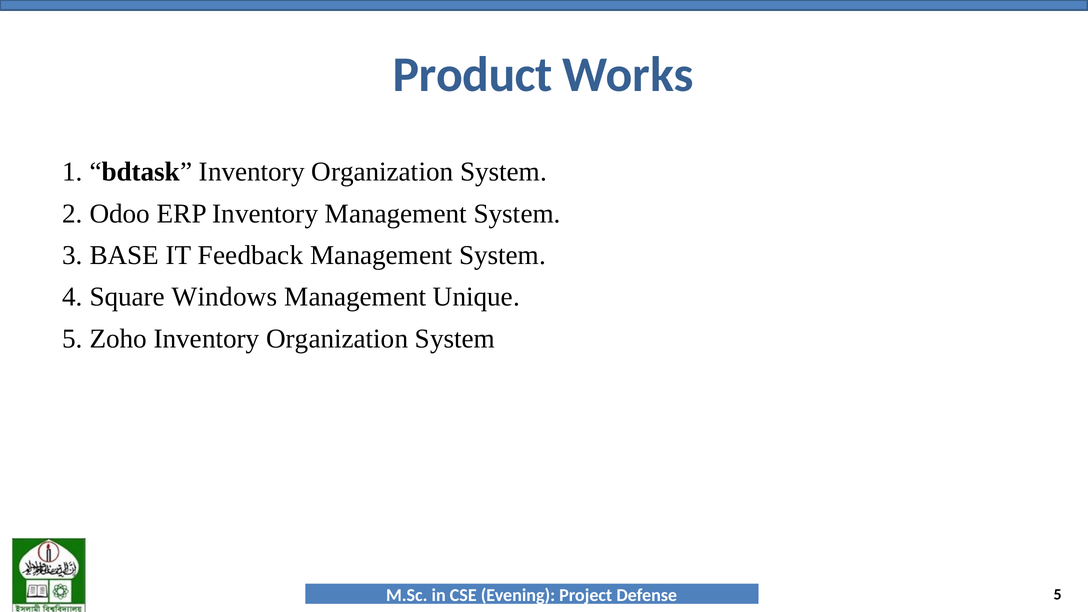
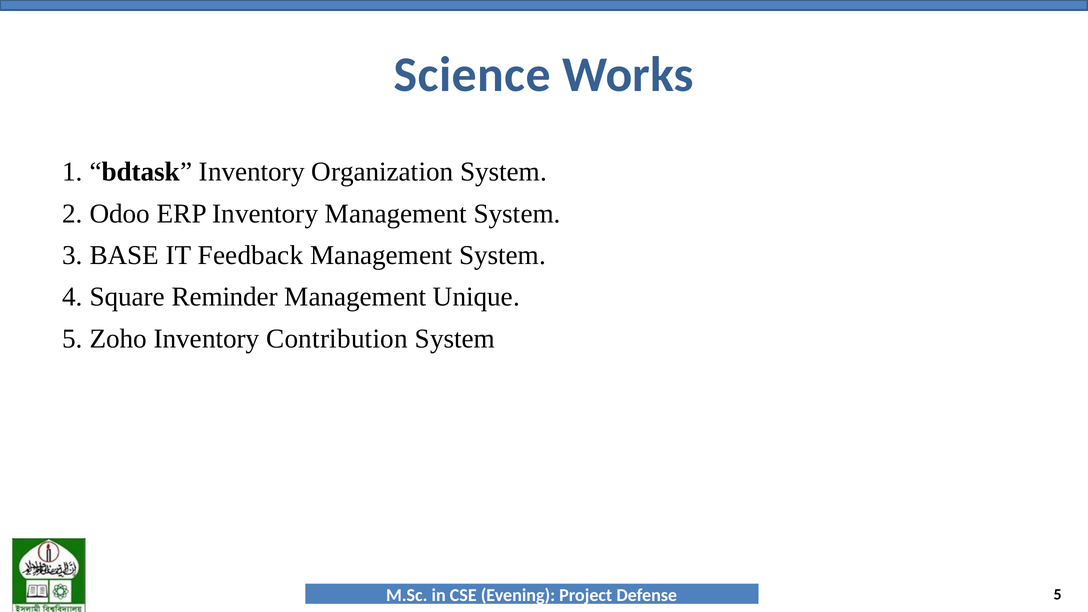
Product: Product -> Science (472, 75)
Windows: Windows -> Reminder (225, 297)
Zoho Inventory Organization: Organization -> Contribution (337, 339)
